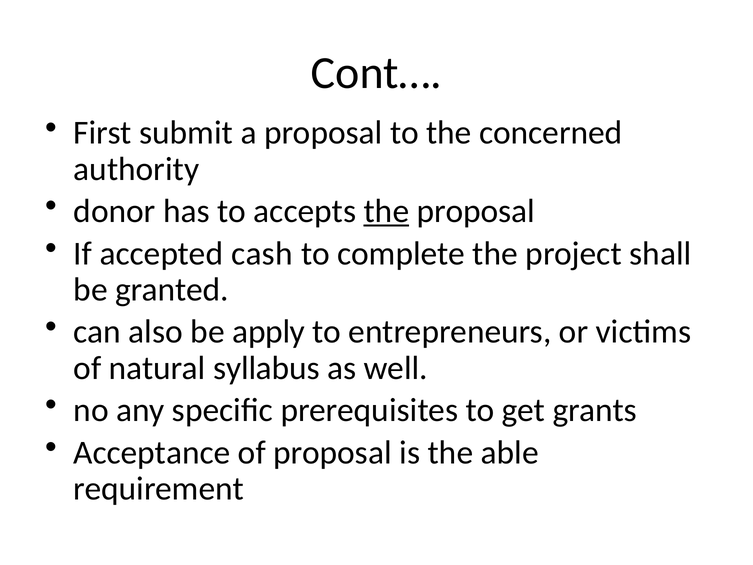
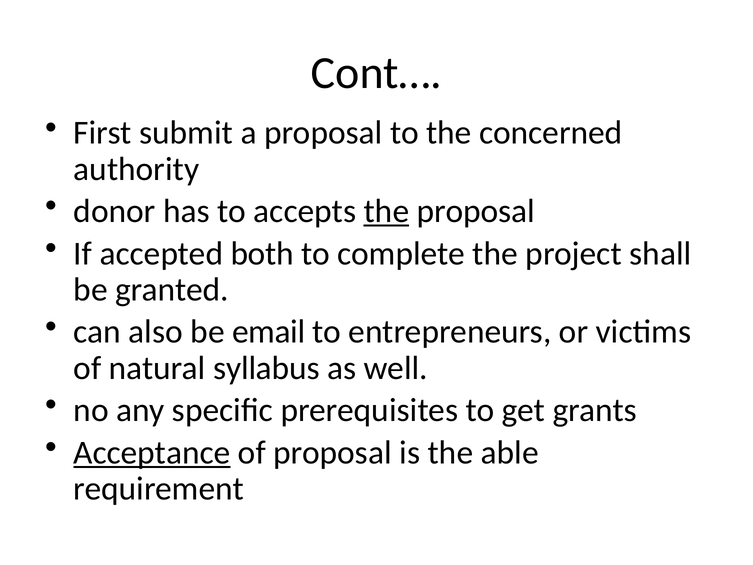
cash: cash -> both (262, 253)
apply: apply -> email (269, 332)
Acceptance underline: none -> present (152, 452)
